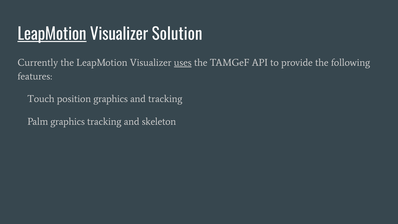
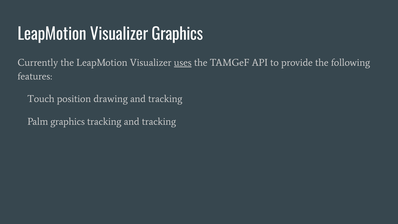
LeapMotion underline: present -> none (52, 34)
Visualizer Solution: Solution -> Graphics (177, 34)
position graphics: graphics -> drawing (111, 99)
tracking and skeleton: skeleton -> tracking (159, 121)
